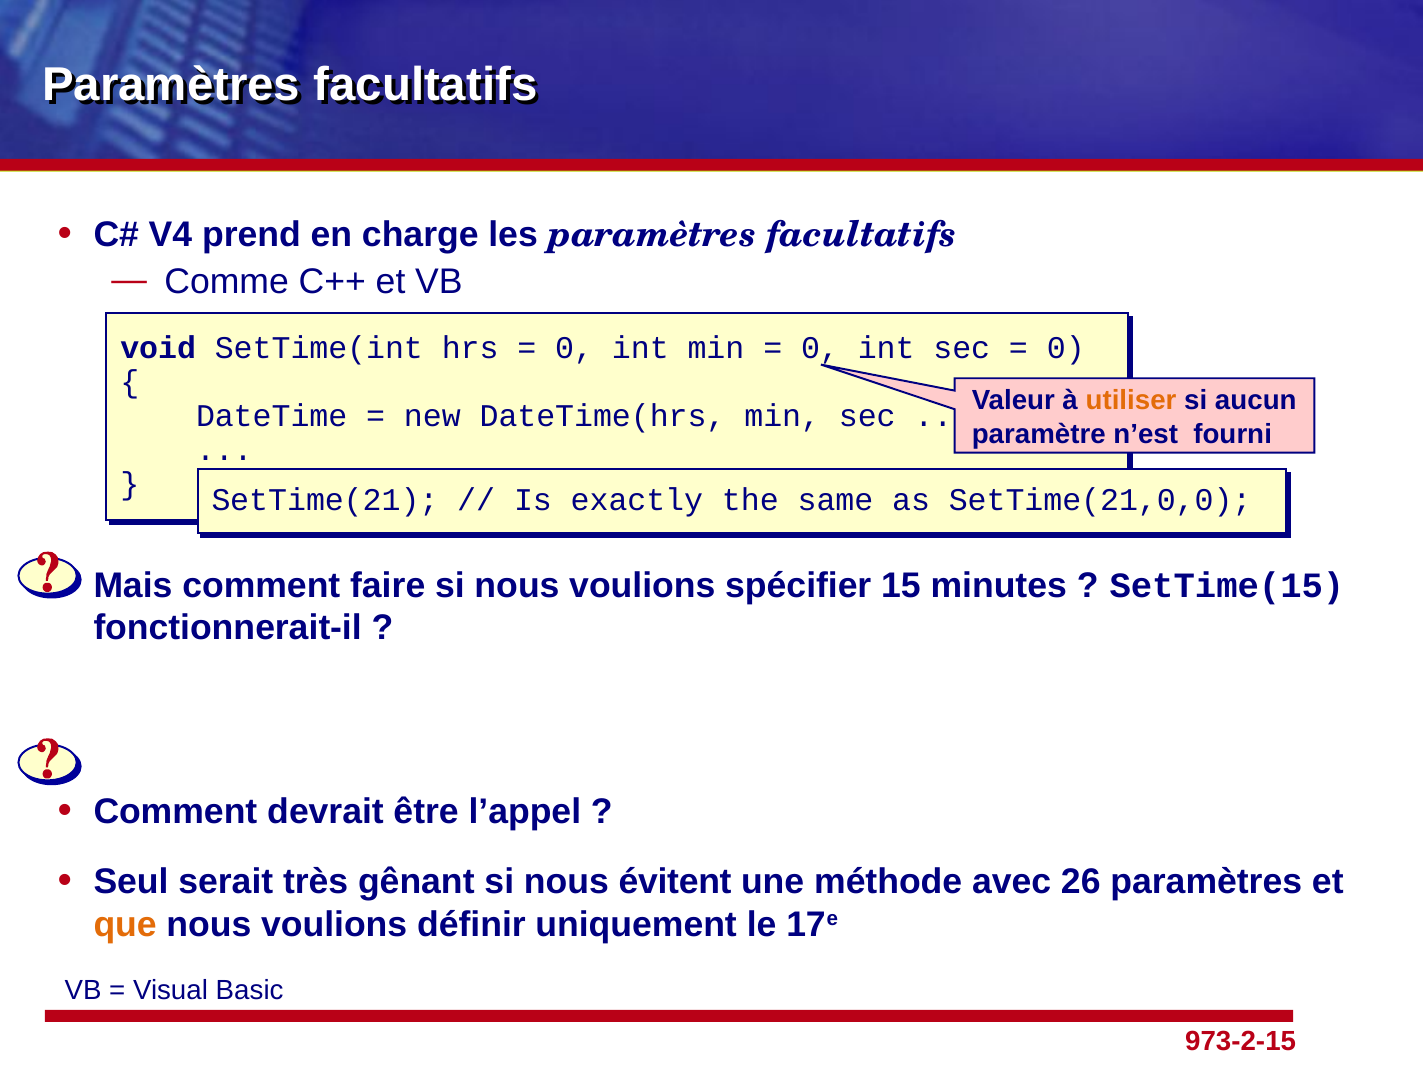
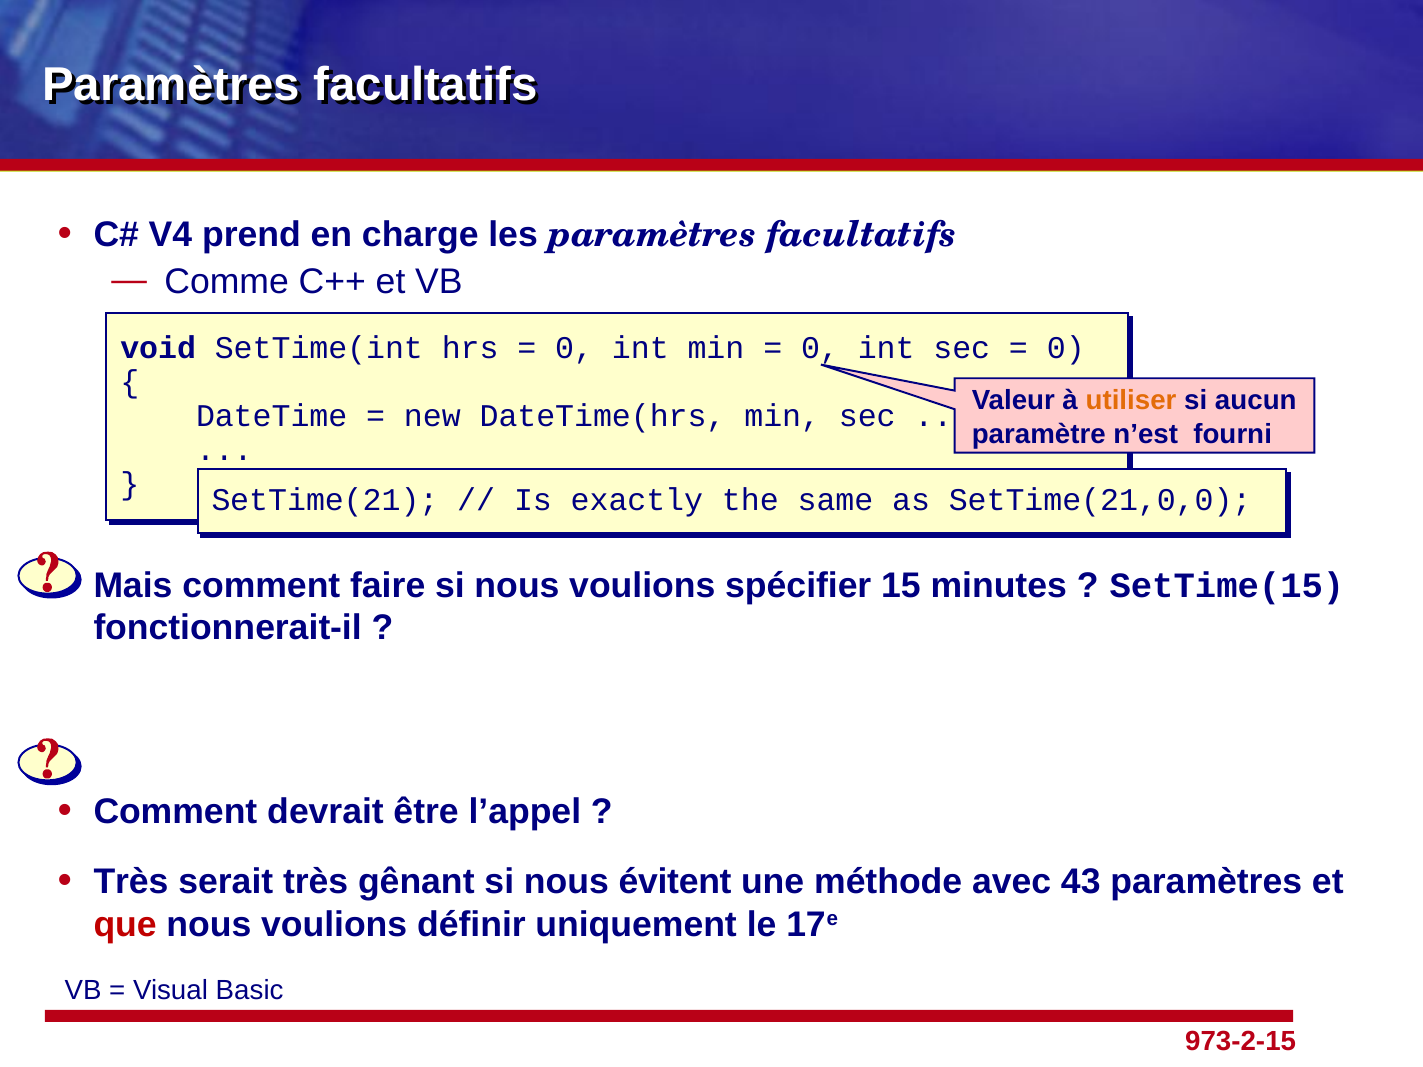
Seul: Seul -> Très (131, 882)
26: 26 -> 43 (1081, 882)
que colour: orange -> red (125, 925)
